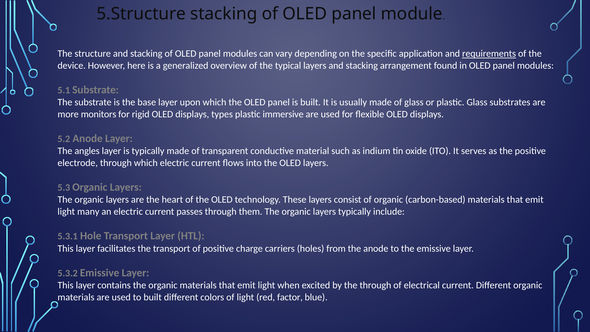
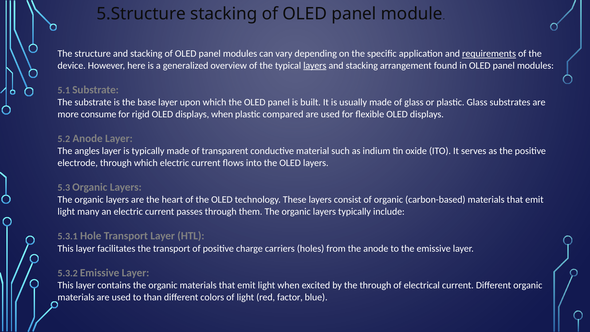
layers underline: none -> present (315, 66)
monitors: monitors -> consume (99, 114)
displays types: types -> when (222, 114)
immersive: immersive -> compared (283, 114)
to built: built -> than (153, 297)
